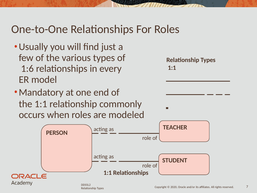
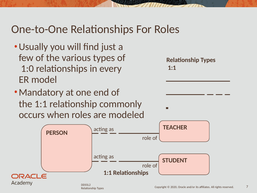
1:6: 1:6 -> 1:0 (27, 69)
